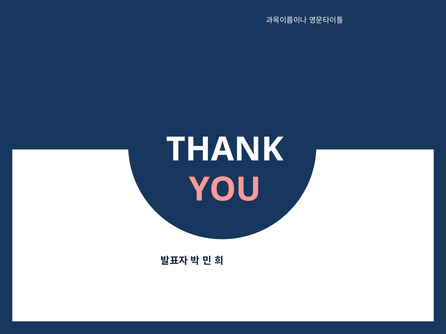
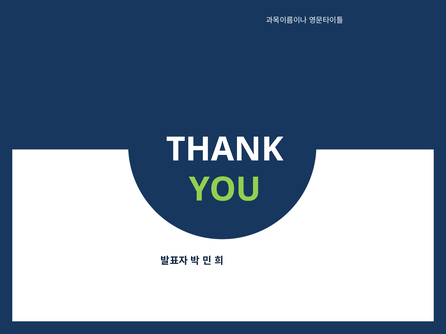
YOU colour: pink -> light green (225, 190)
